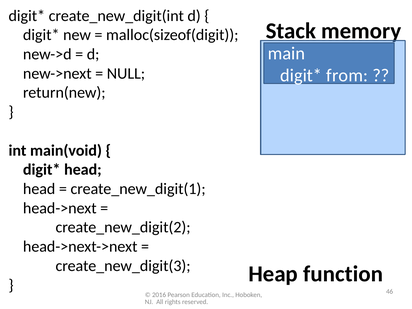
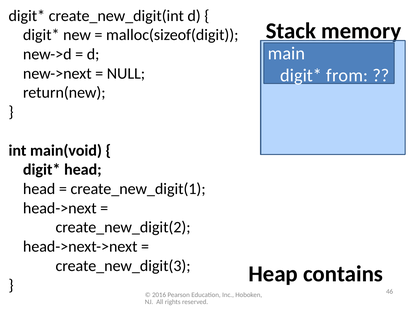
function: function -> contains (343, 274)
